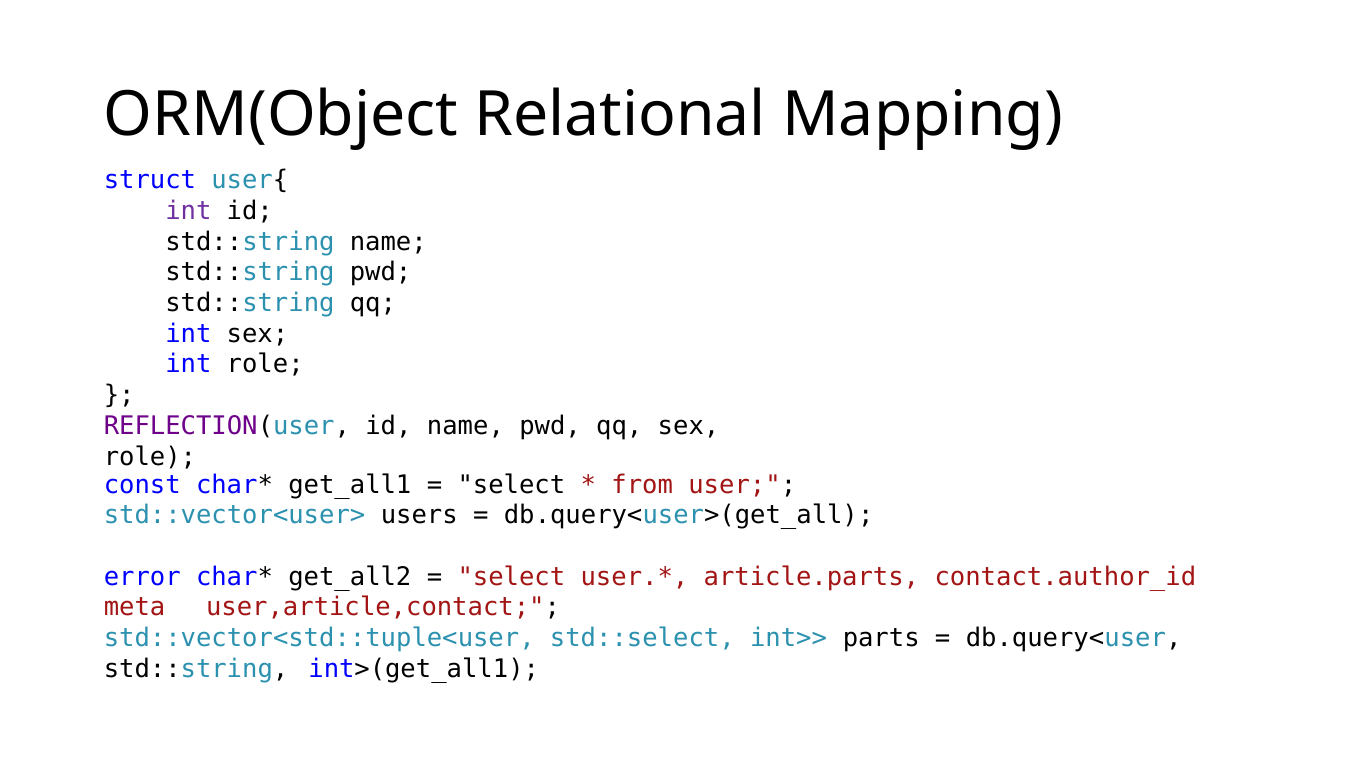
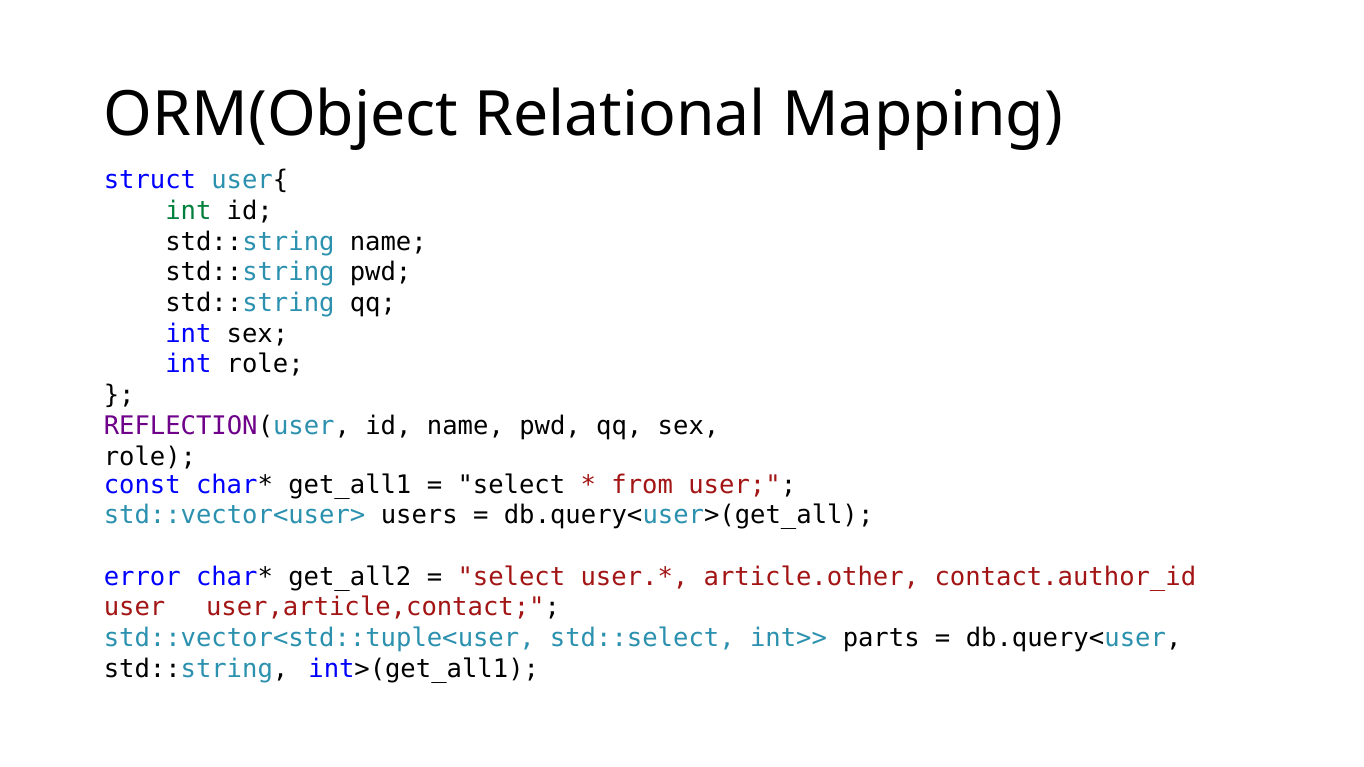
int colour: purple -> green (188, 211)
article.parts: article.parts -> article.other (811, 577)
meta: meta -> user (135, 608)
